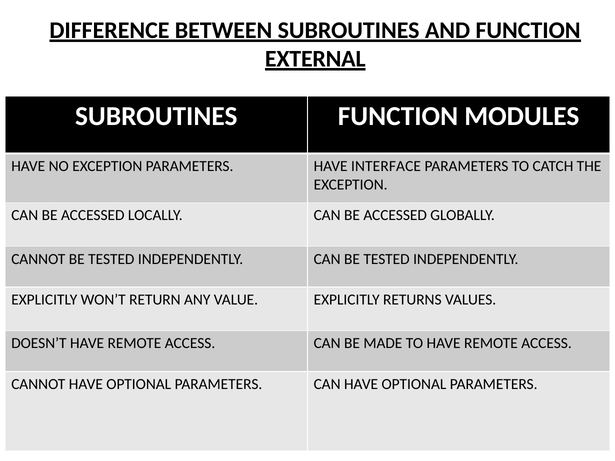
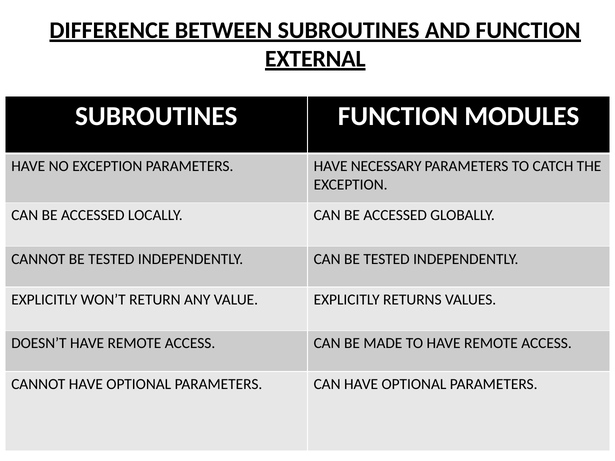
INTERFACE: INTERFACE -> NECESSARY (386, 166)
